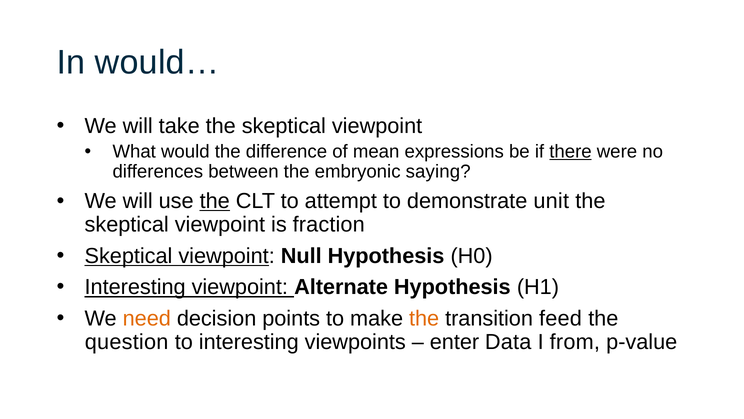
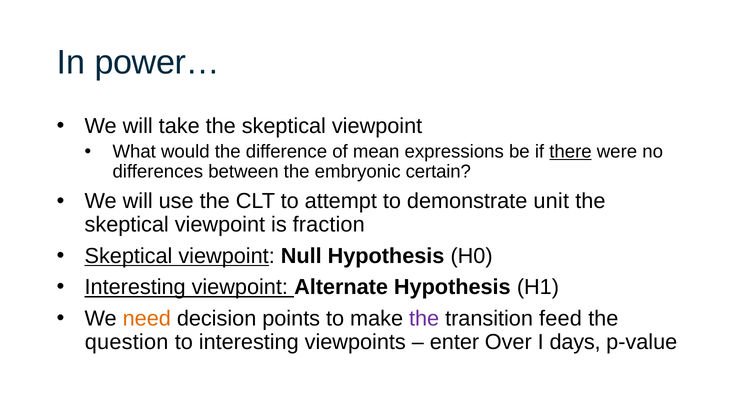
would…: would… -> power… (157, 62)
saying: saying -> certain (438, 172)
the underline: present -> none (215, 201)
the colour: orange -> purple (424, 318)
Data: Data -> Over (508, 341)
from: from -> days (575, 341)
